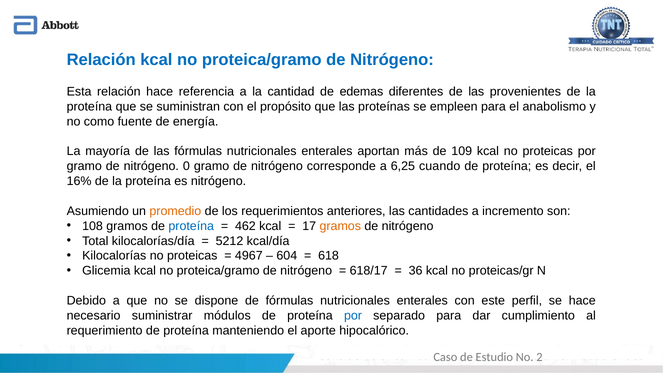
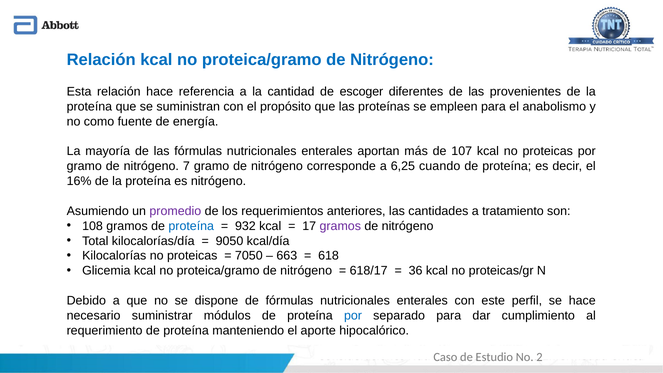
edemas: edemas -> escoger (361, 92)
109: 109 -> 107 (462, 151)
0: 0 -> 7 (186, 166)
promedio colour: orange -> purple (175, 211)
incremento: incremento -> tratamiento (513, 211)
462: 462 -> 932 (245, 226)
gramos colour: orange -> purple (340, 226)
5212: 5212 -> 9050 (229, 241)
4967: 4967 -> 7050 (249, 256)
604: 604 -> 663 (287, 256)
